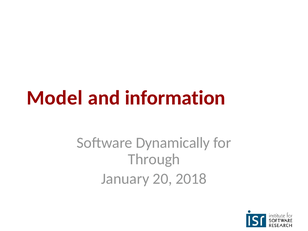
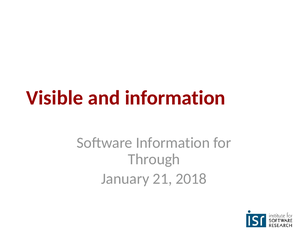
Model: Model -> Visible (55, 98)
Software Dynamically: Dynamically -> Information (173, 143)
20: 20 -> 21 (162, 179)
